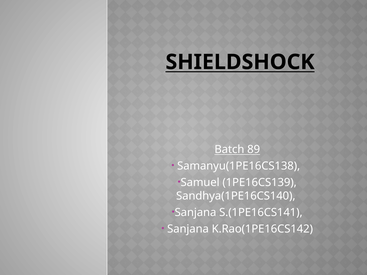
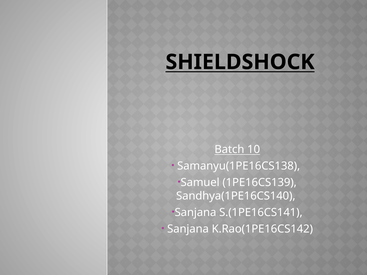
89: 89 -> 10 (254, 150)
